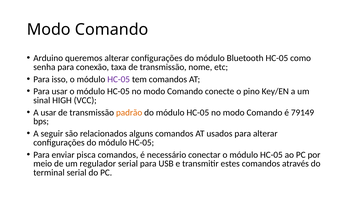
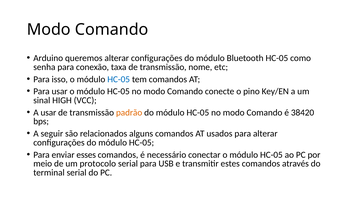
HC-05 colour: purple -> blue (119, 79)
79149: 79149 -> 38420 (303, 112)
pisca: pisca -> esses (86, 154)
regulador: regulador -> protocolo (98, 163)
